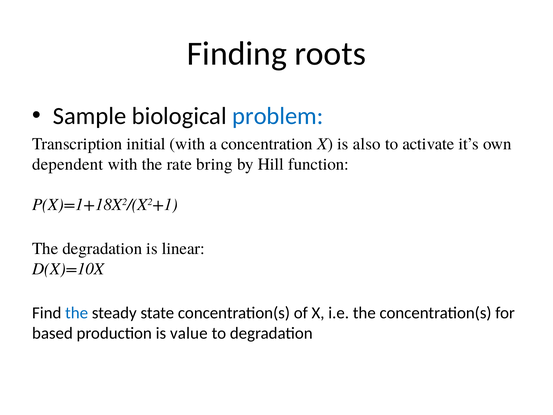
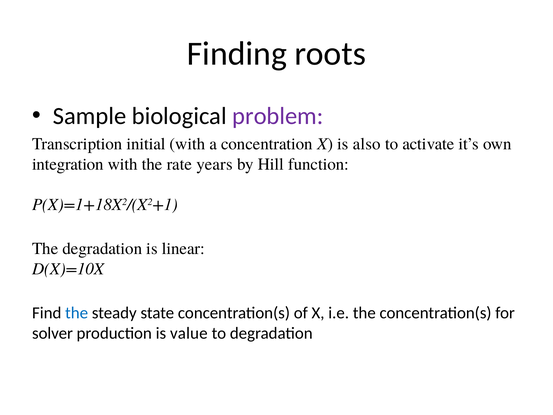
problem colour: blue -> purple (278, 116)
dependent: dependent -> integration (68, 164)
bring: bring -> years (215, 164)
based: based -> solver (52, 333)
